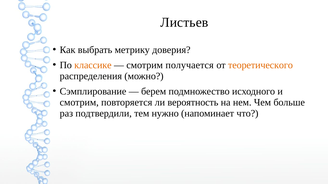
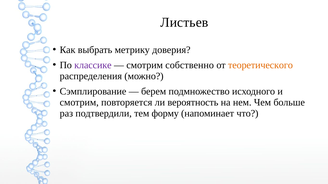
классике colour: orange -> purple (93, 65)
получается: получается -> собственно (190, 65)
нужно: нужно -> форму (165, 114)
